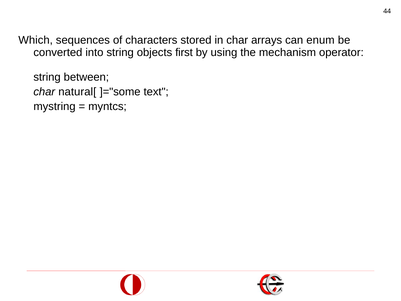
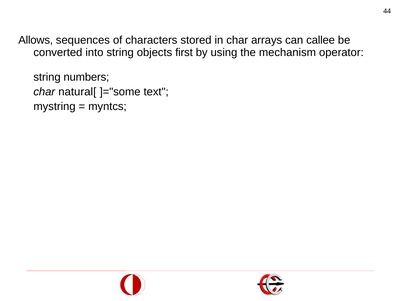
Which: Which -> Allows (36, 40)
enum: enum -> callee (321, 40)
between: between -> numbers (86, 77)
